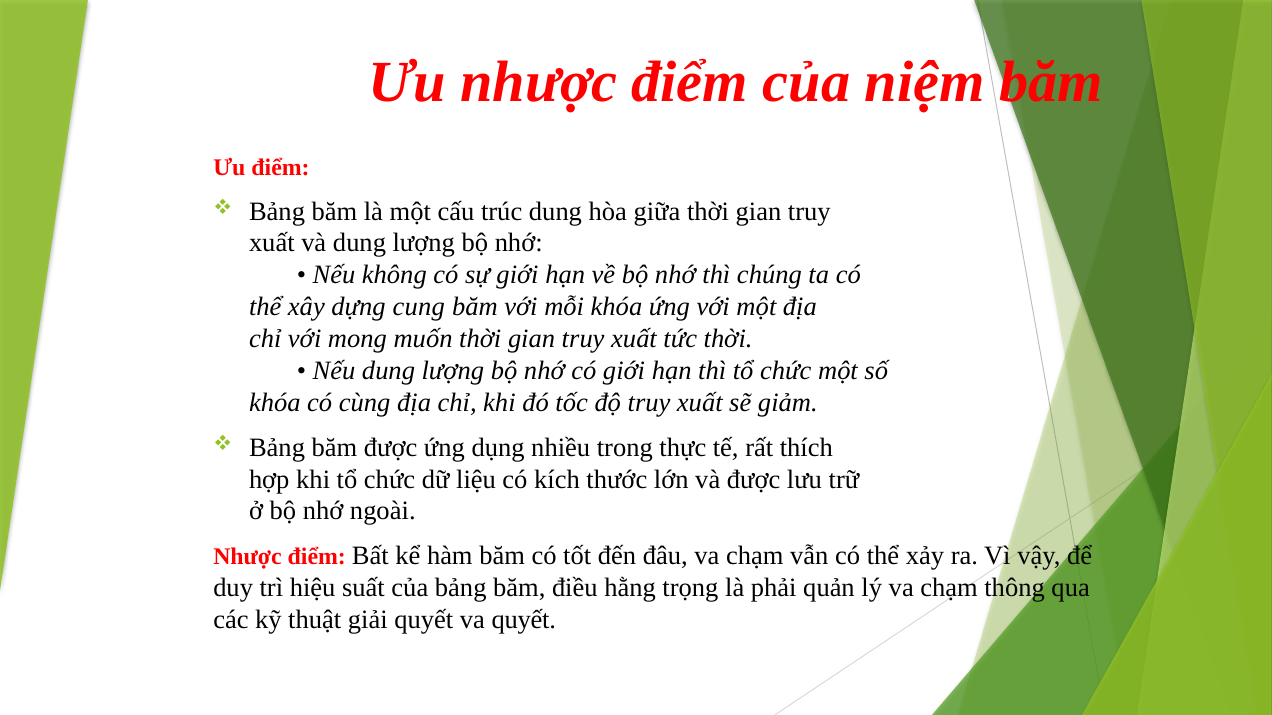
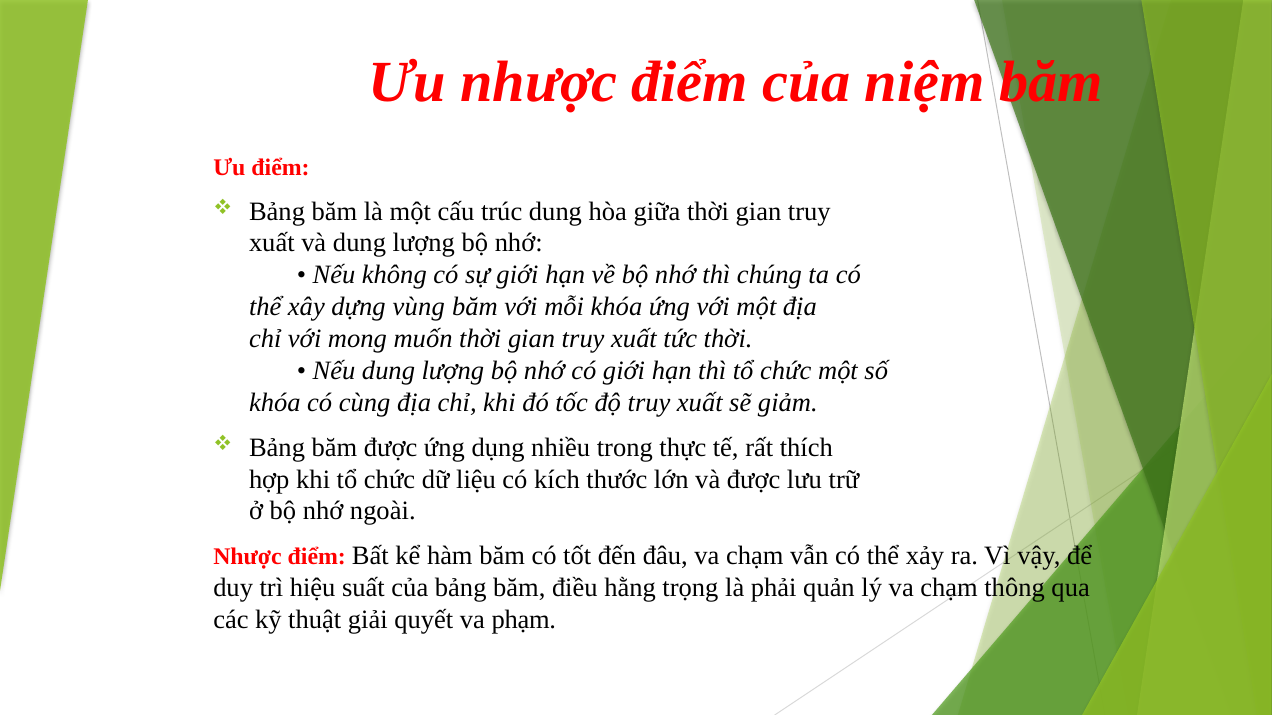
cung: cung -> vùng (419, 307)
va quyết: quyết -> phạm (524, 620)
